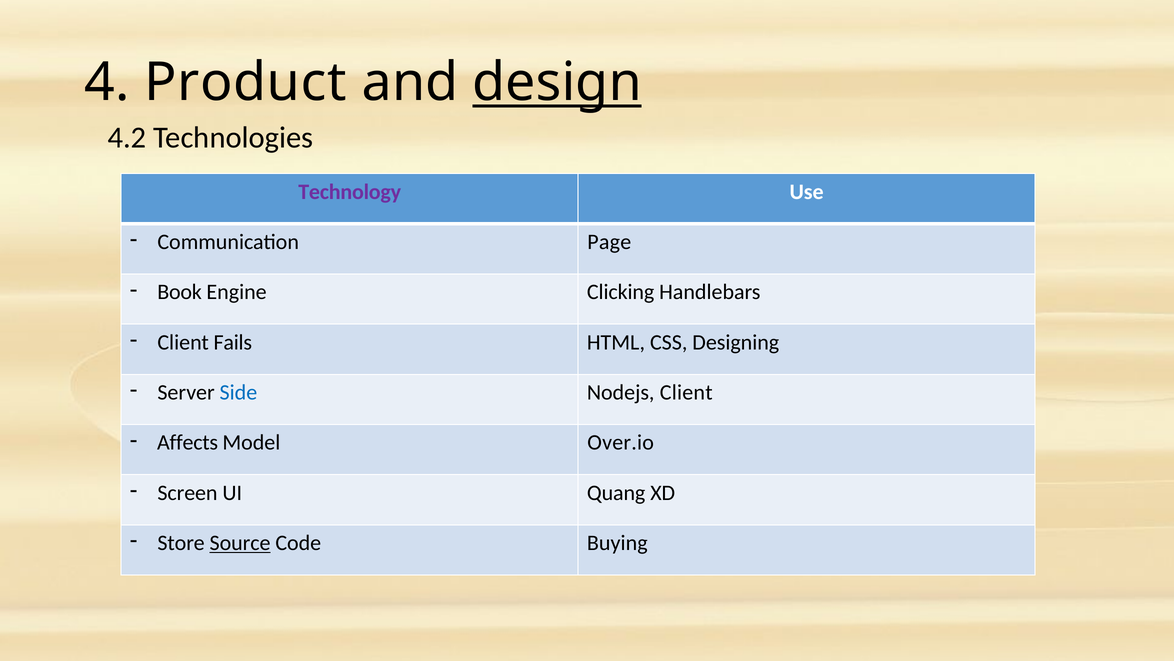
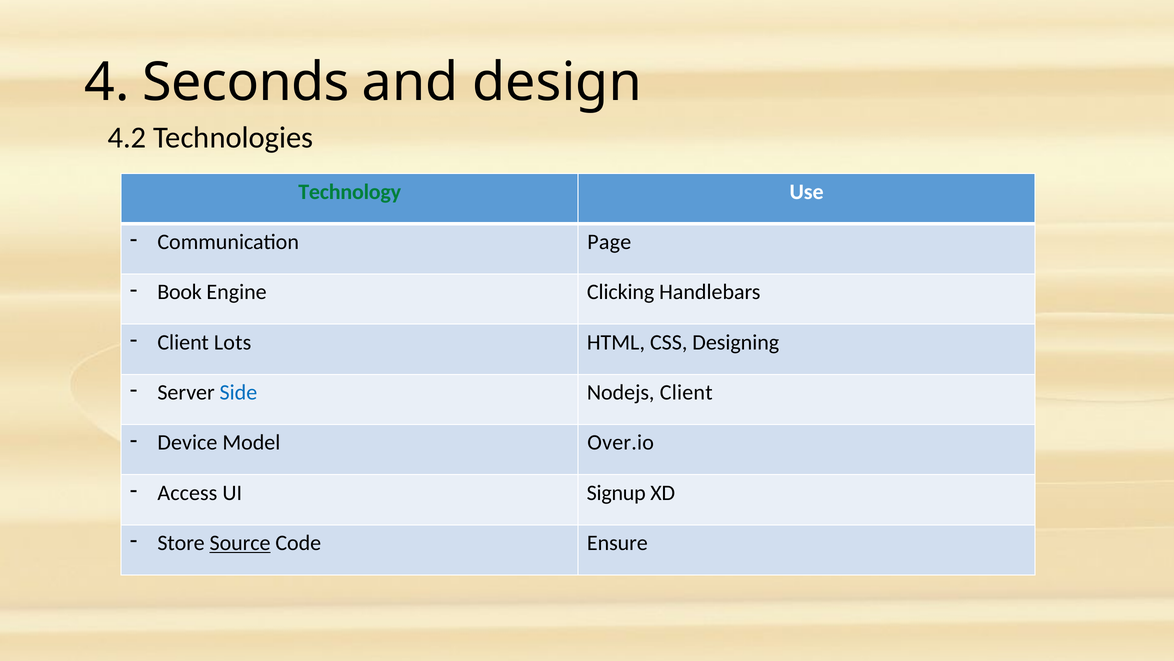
Product: Product -> Seconds (246, 83)
design underline: present -> none (557, 83)
Technology colour: purple -> green (350, 192)
Fails: Fails -> Lots (233, 342)
Affects: Affects -> Device (187, 442)
Screen: Screen -> Access (187, 492)
Quang: Quang -> Signup (616, 492)
Buying: Buying -> Ensure (617, 542)
